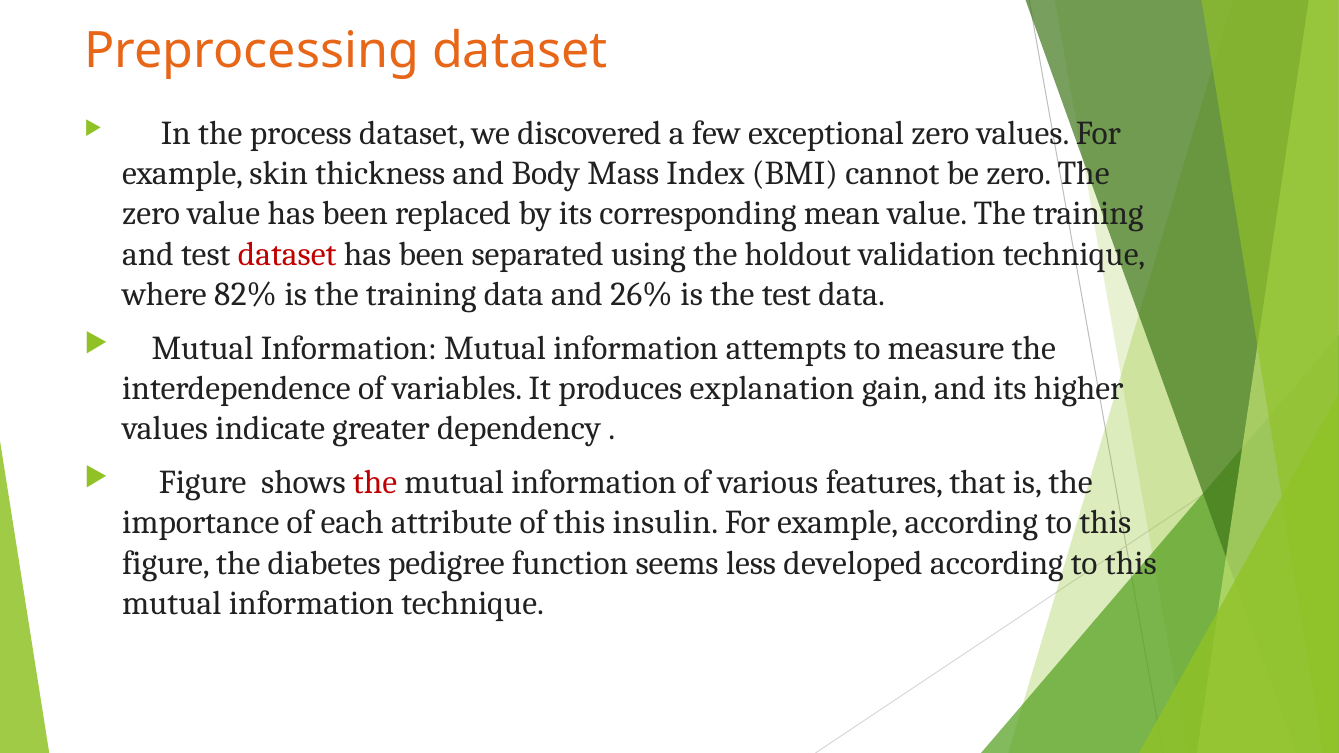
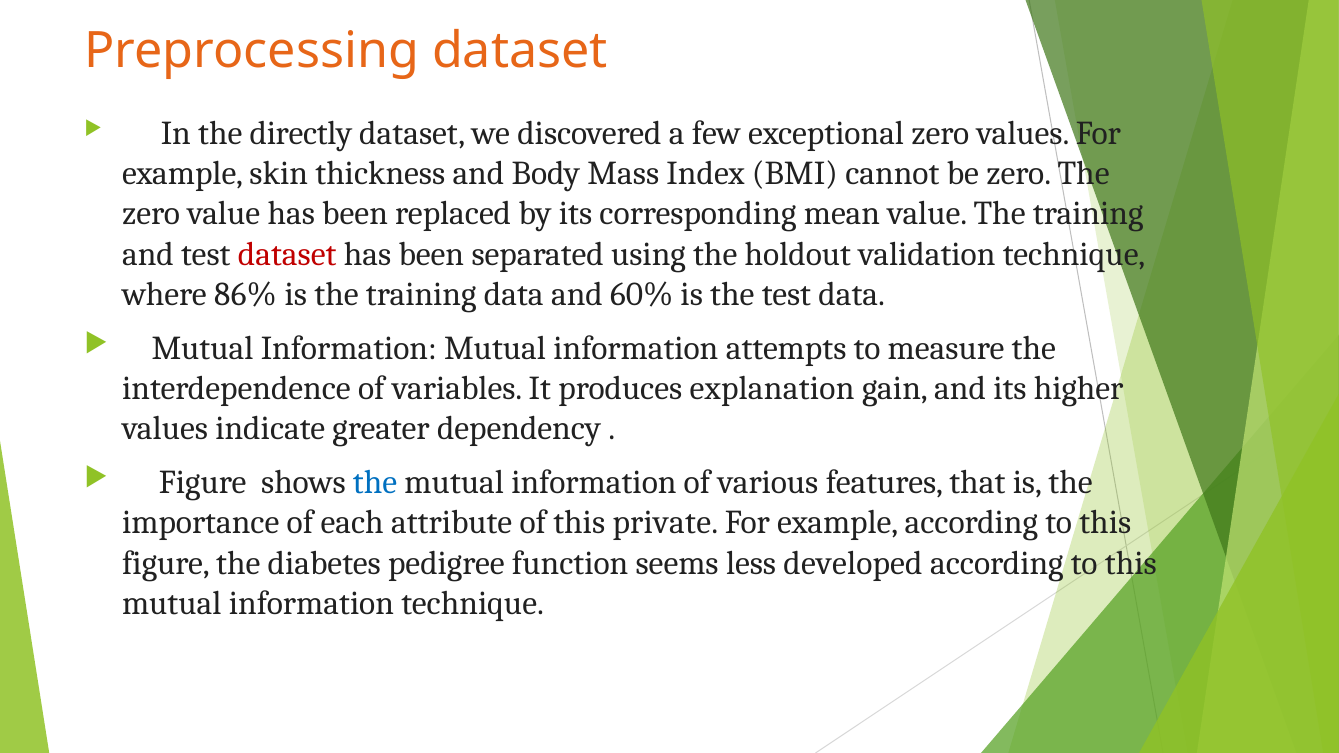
process: process -> directly (301, 134)
82%: 82% -> 86% (245, 294)
26%: 26% -> 60% (642, 294)
the colour: red -> blue (375, 483)
insulin: insulin -> private (665, 523)
